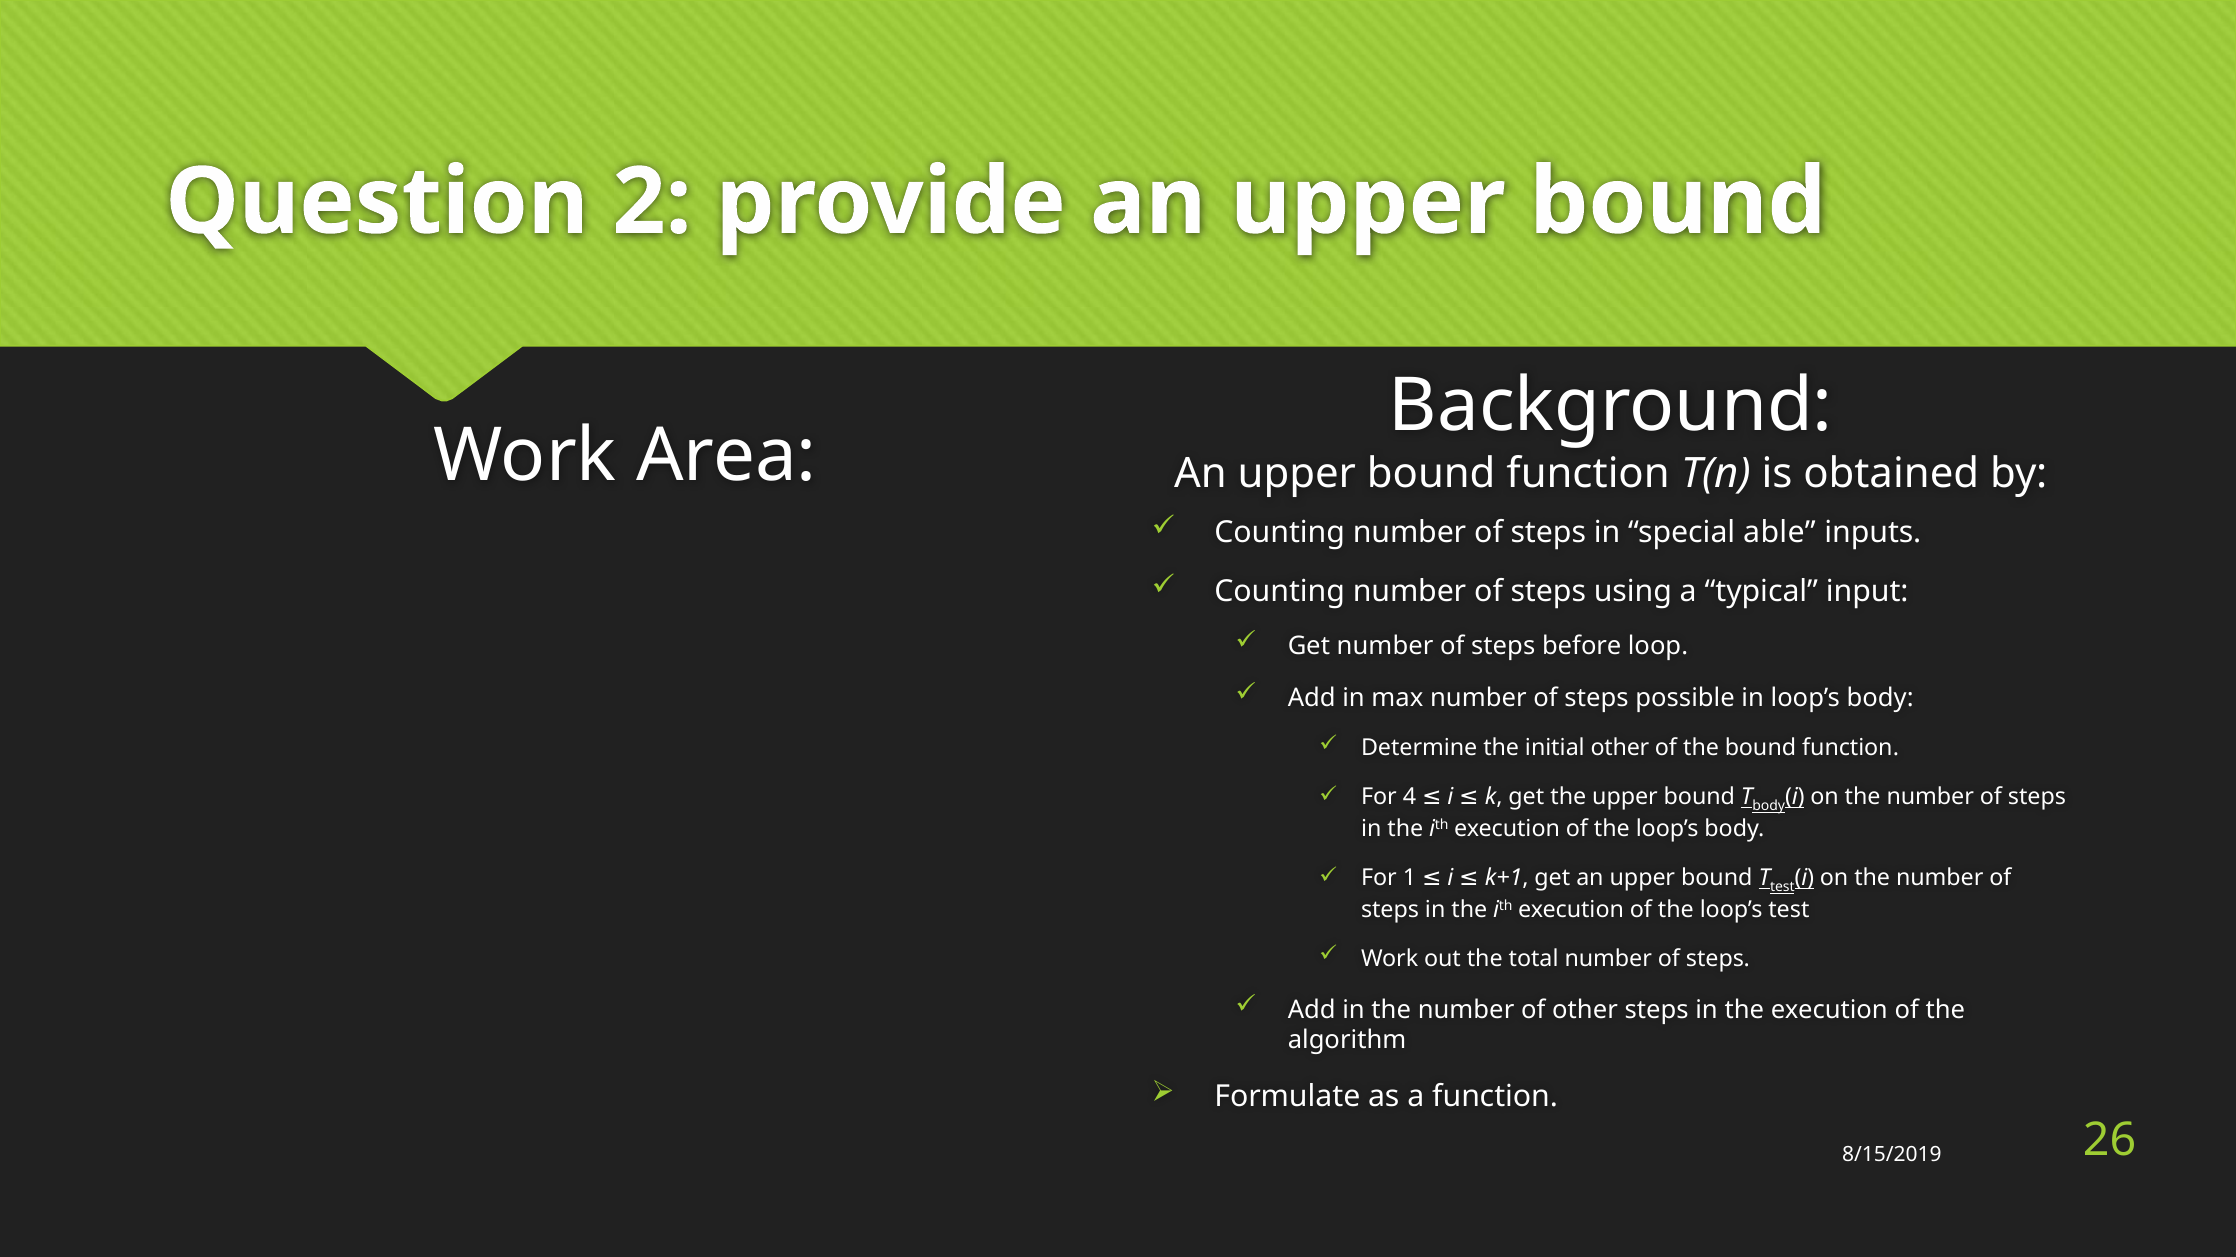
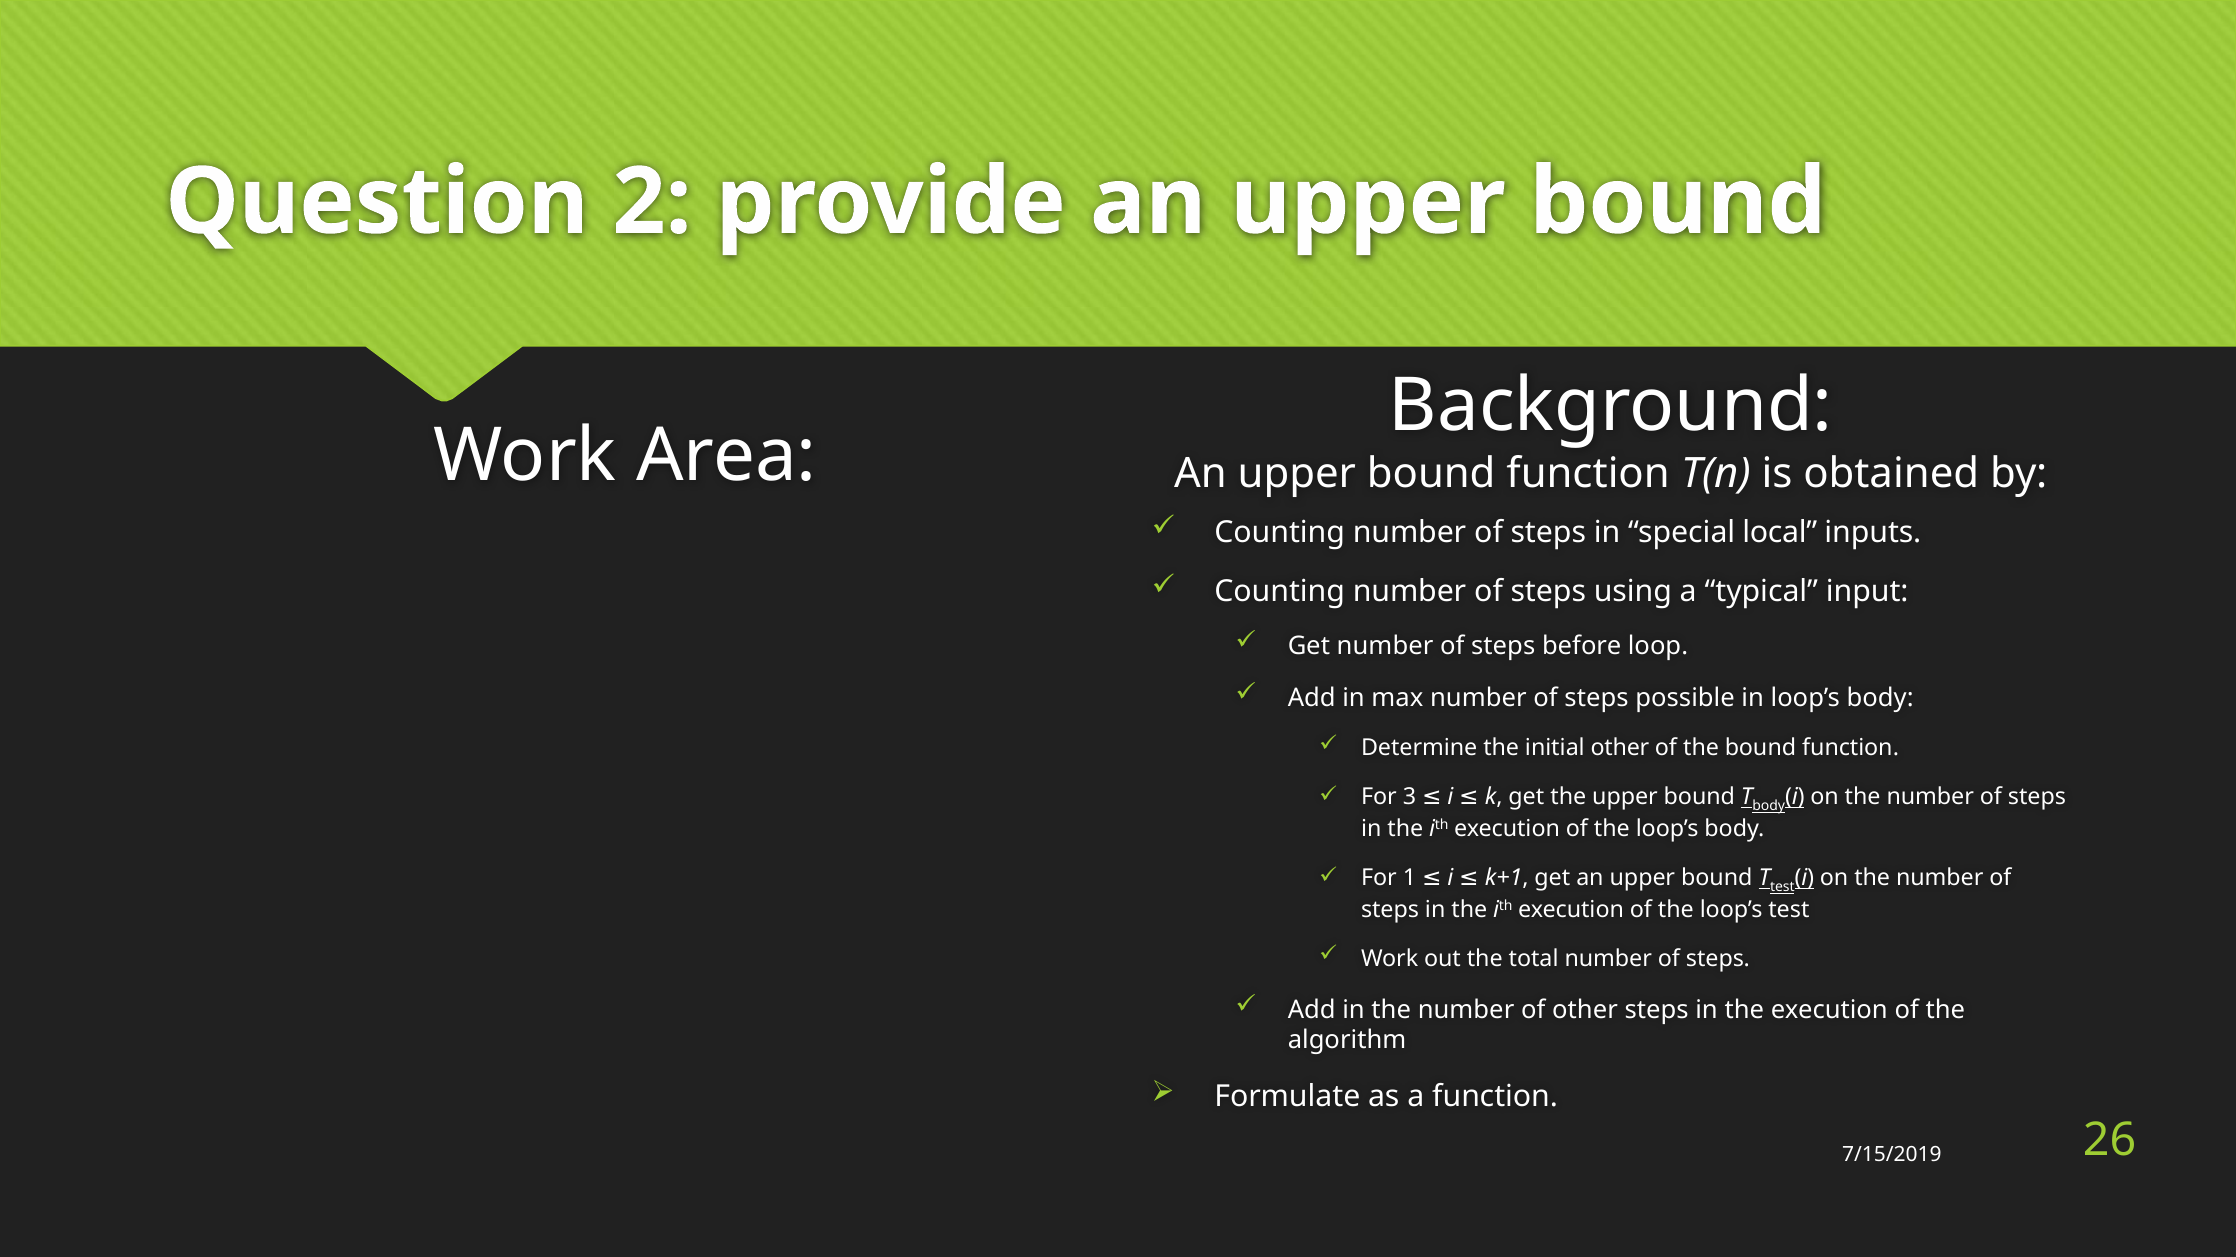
able: able -> local (1780, 533)
4: 4 -> 3 (1409, 798)
8/15/2019: 8/15/2019 -> 7/15/2019 (1892, 1155)
